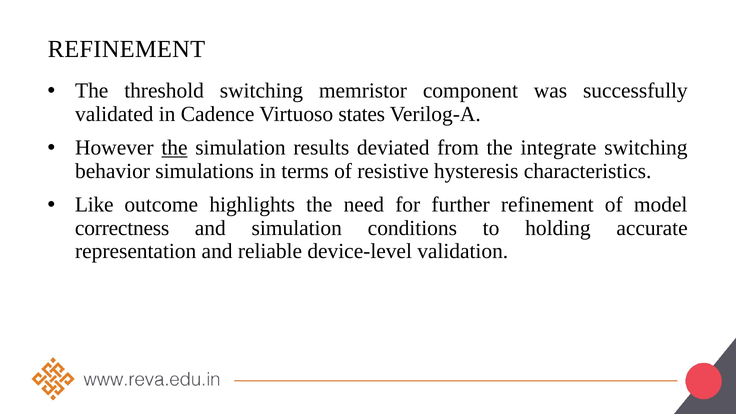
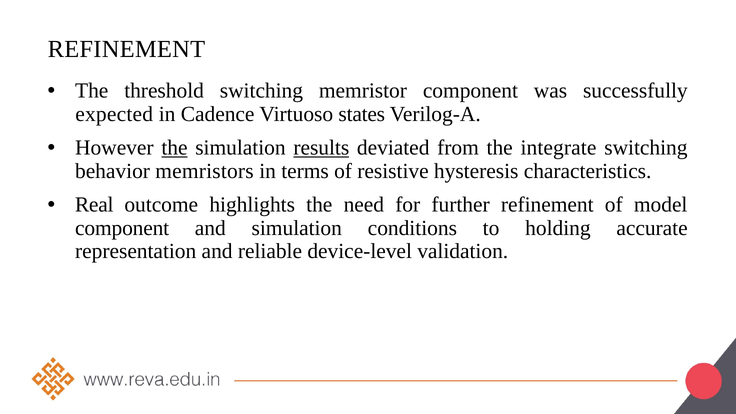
validated: validated -> expected (114, 114)
results underline: none -> present (321, 148)
simulations: simulations -> memristors (205, 171)
Like: Like -> Real (94, 205)
correctness: correctness -> component (122, 228)
